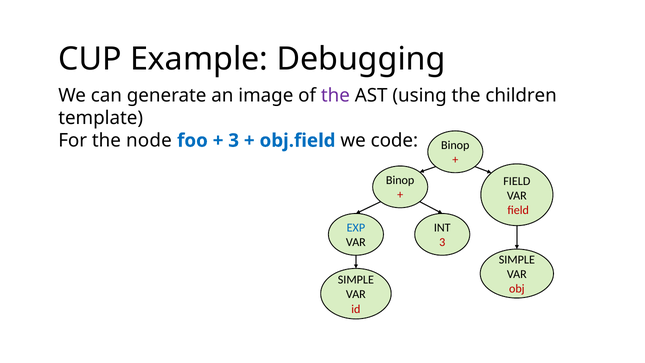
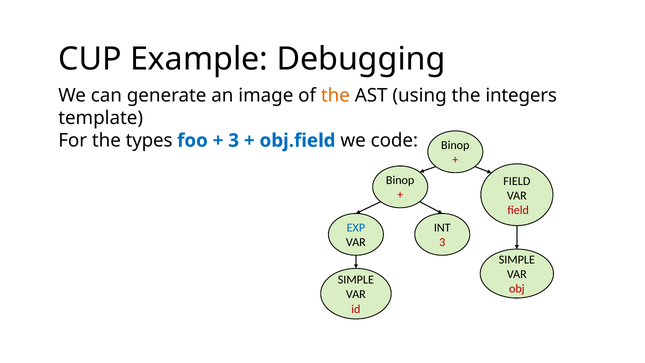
the colour: purple -> orange (335, 95)
children: children -> integers (521, 95)
node: node -> types (149, 140)
